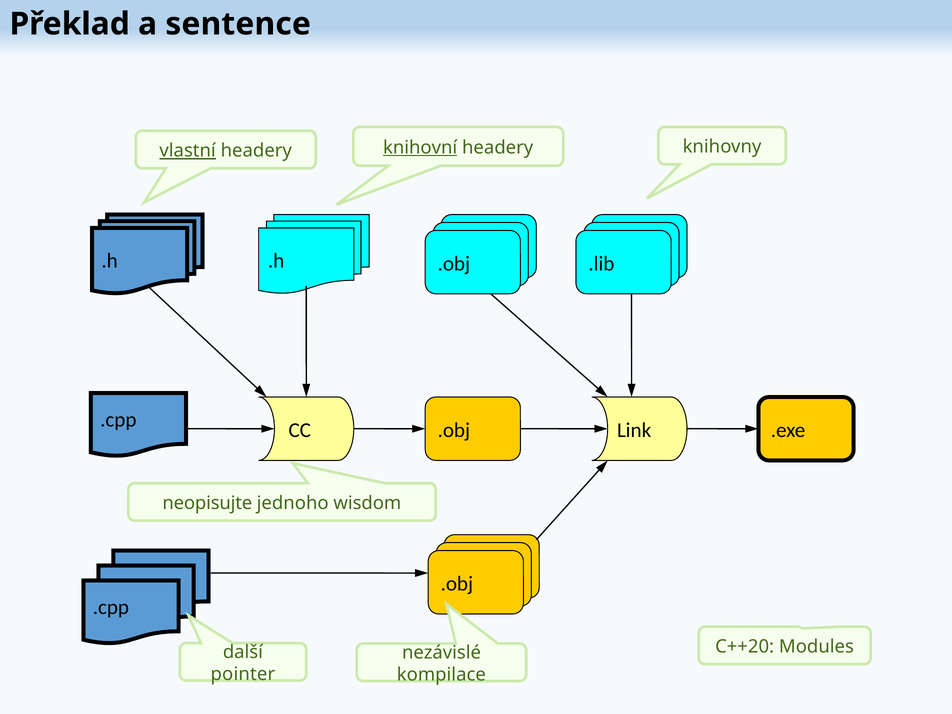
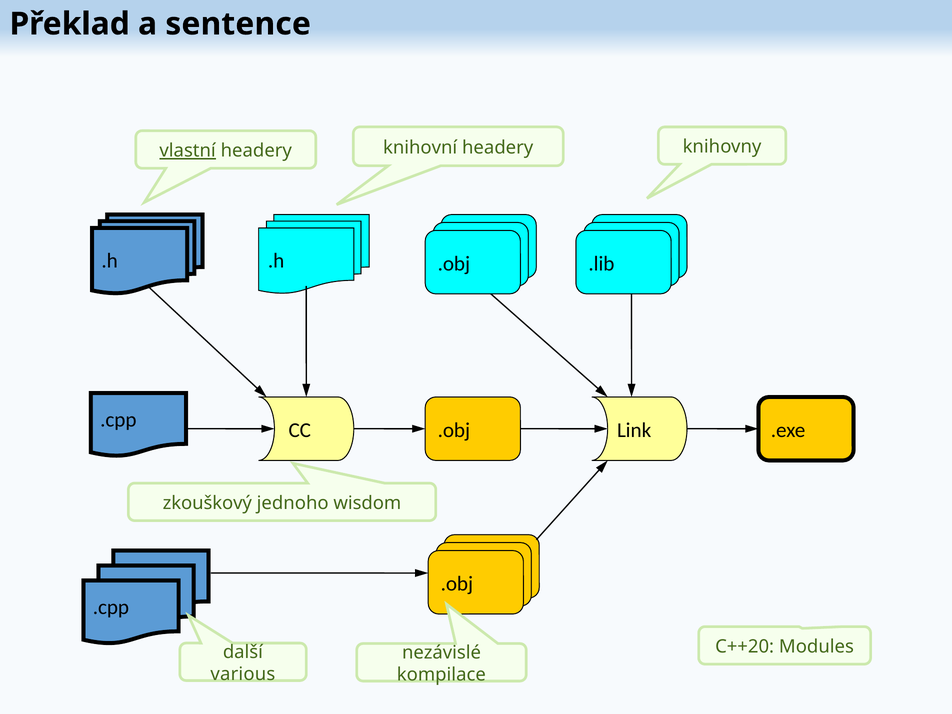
knihovní underline: present -> none (420, 148)
neopisujte: neopisujte -> zkouškový (207, 503)
pointer: pointer -> various (243, 674)
